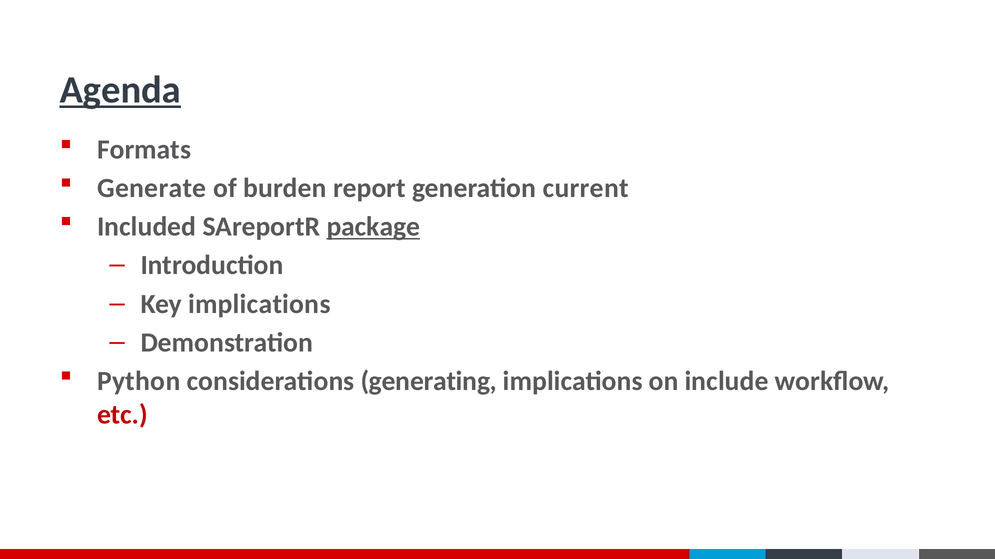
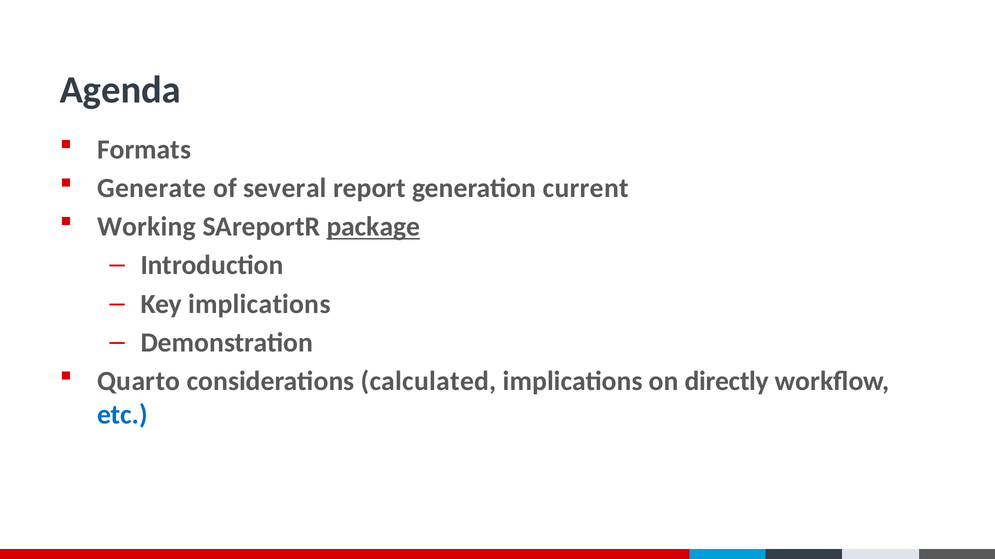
Agenda underline: present -> none (120, 90)
burden: burden -> several (285, 188)
Included: Included -> Working (147, 227)
Python: Python -> Quarto (139, 382)
generating: generating -> calculated (429, 382)
include: include -> directly (727, 382)
etc colour: red -> blue (122, 415)
